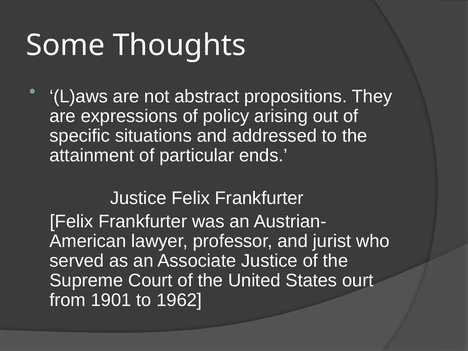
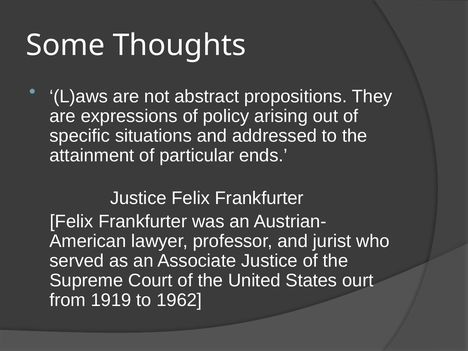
1901: 1901 -> 1919 (111, 300)
